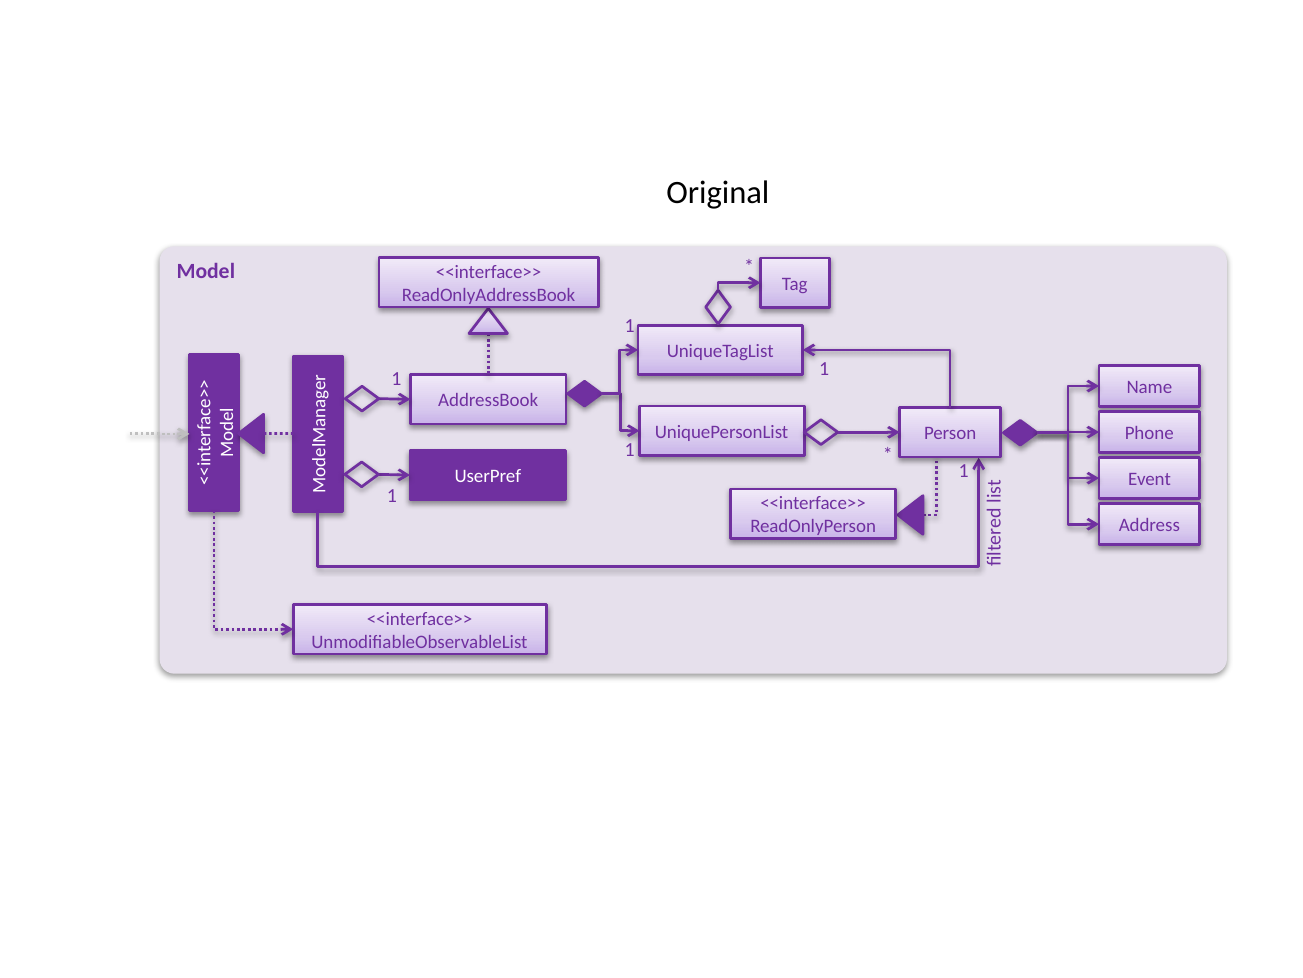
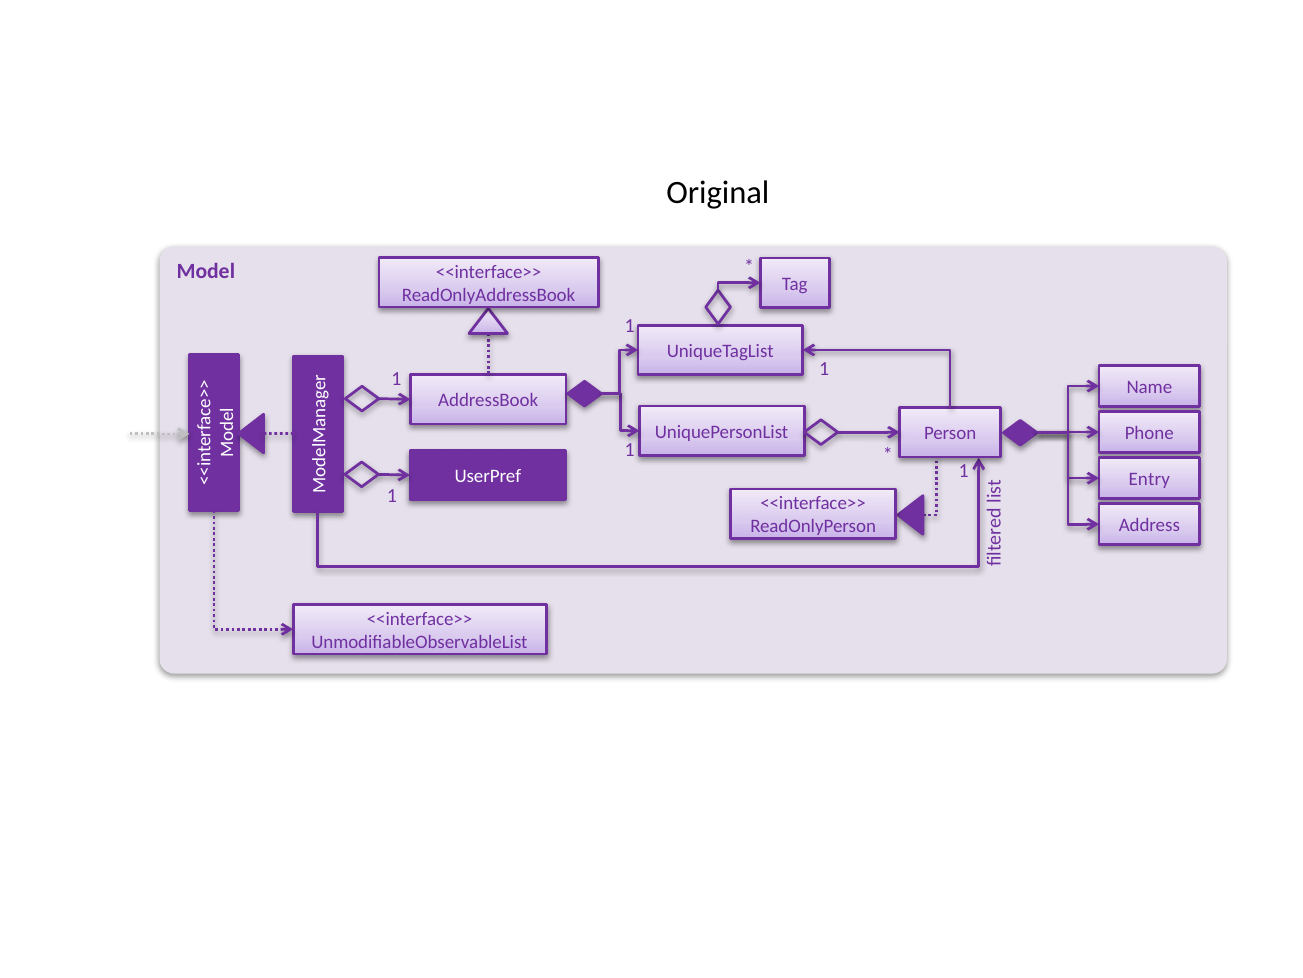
Event: Event -> Entry (1149, 479)
